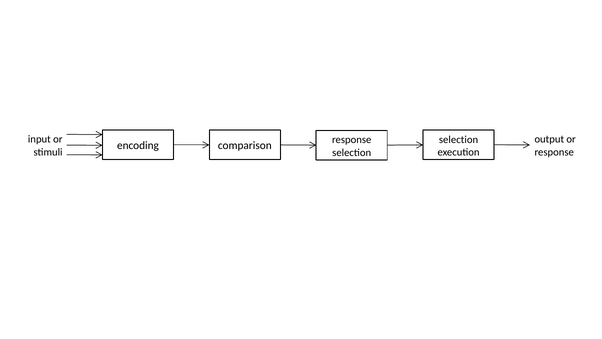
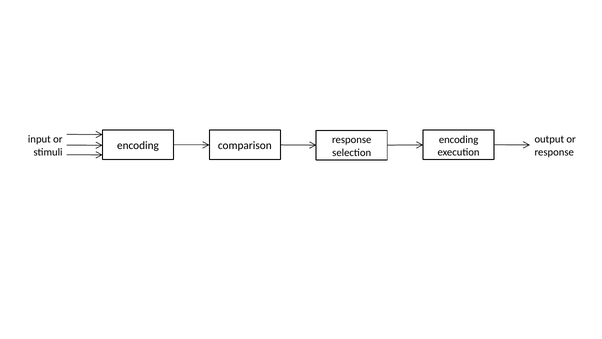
selection: selection -> encoding (459, 139)
